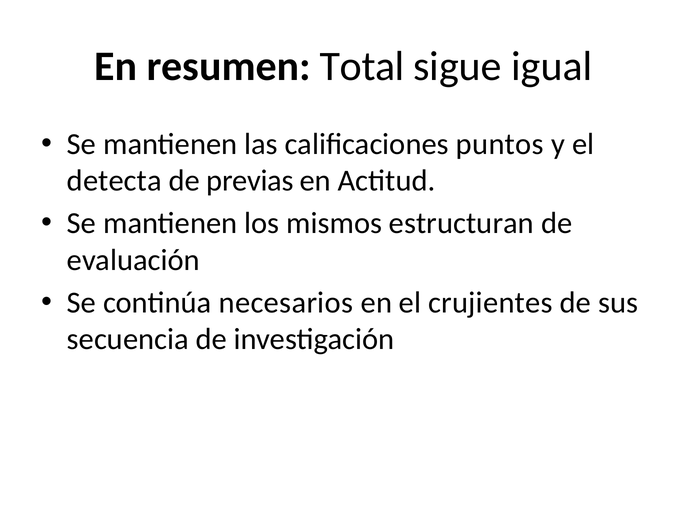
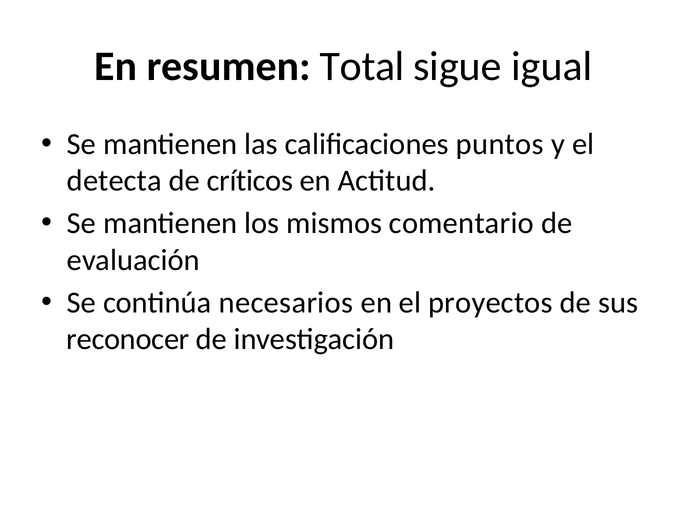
previas: previas -> críticos (250, 181)
estructuran: estructuran -> comentario (461, 224)
crujientes: crujientes -> proyectos (490, 303)
secuencia: secuencia -> reconocer (128, 340)
